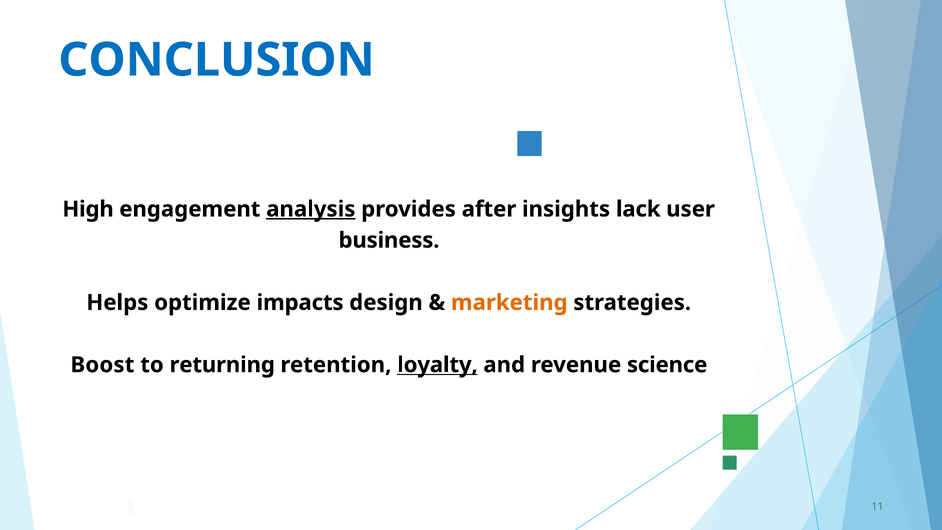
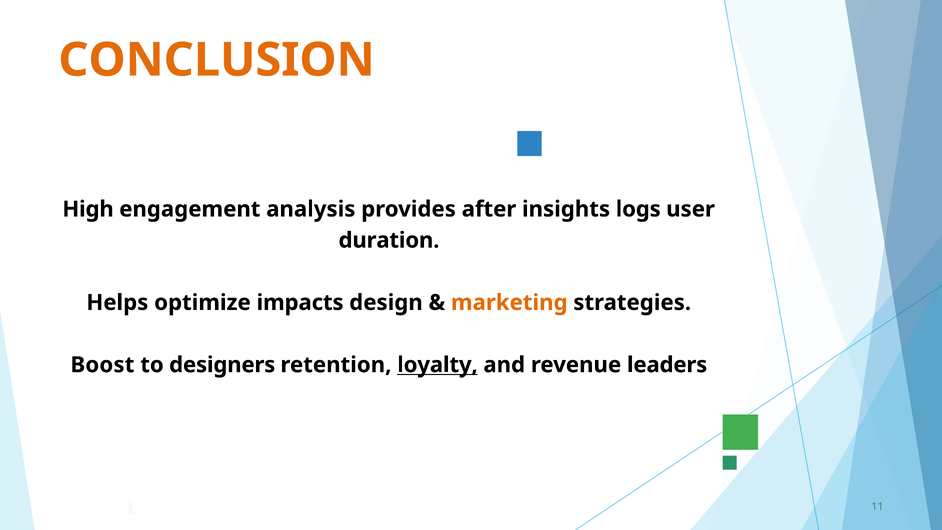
CONCLUSION colour: blue -> orange (217, 60)
analysis underline: present -> none (311, 209)
lack: lack -> logs (638, 209)
business: business -> duration (389, 240)
returning: returning -> designers (222, 365)
science: science -> leaders (667, 365)
